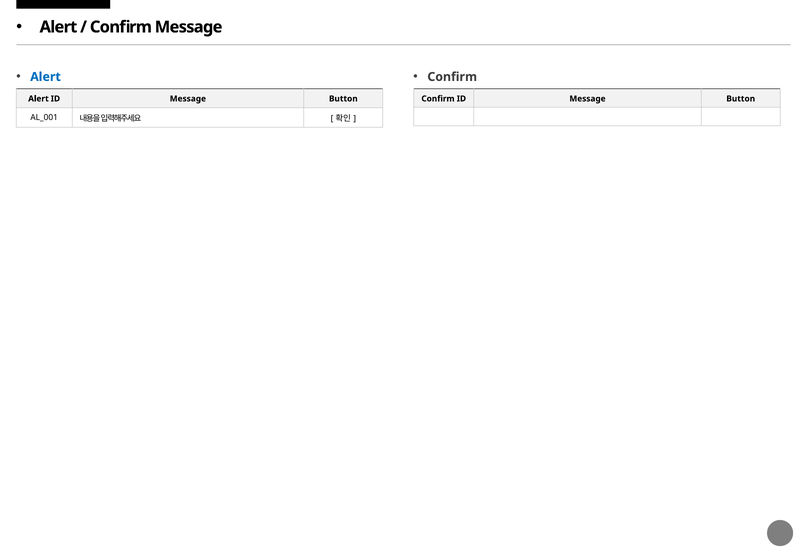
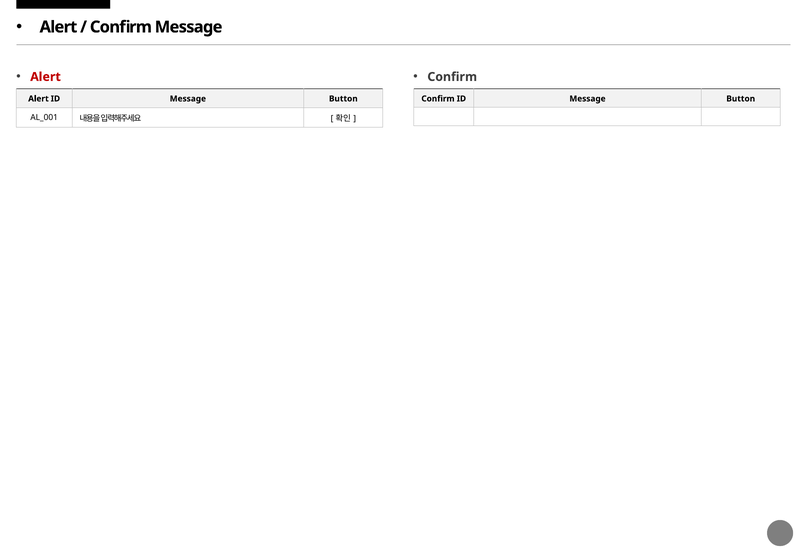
Alert colour: blue -> red (46, 77)
